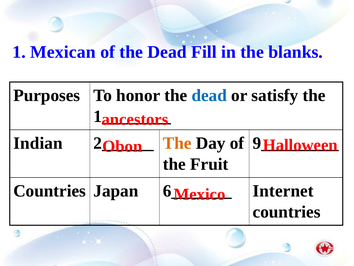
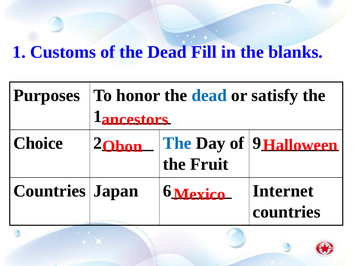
Mexican: Mexican -> Customs (63, 52)
Indian: Indian -> Choice (38, 143)
The colour: orange -> blue (177, 143)
